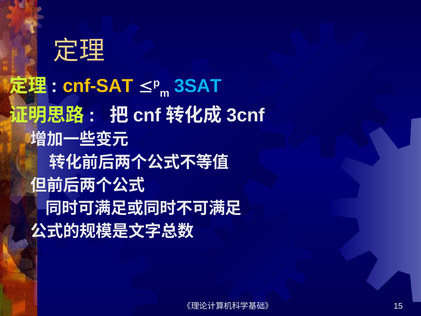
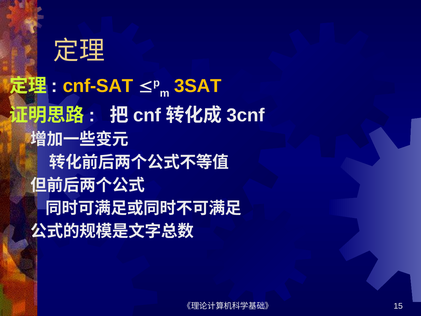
3SAT colour: light blue -> yellow (198, 86)
